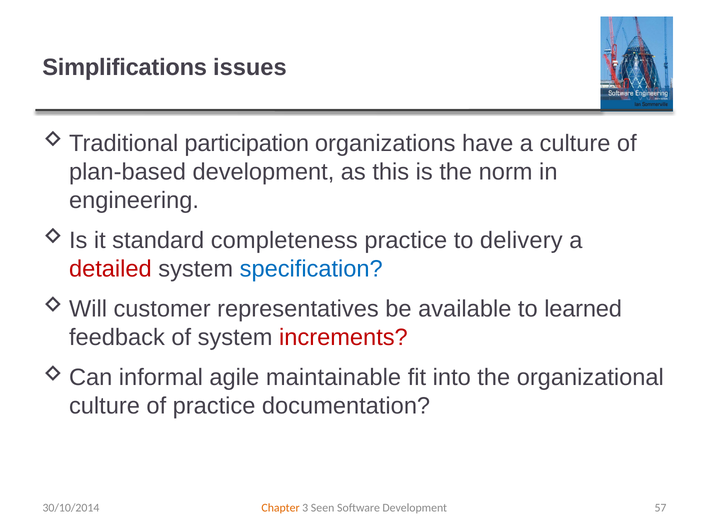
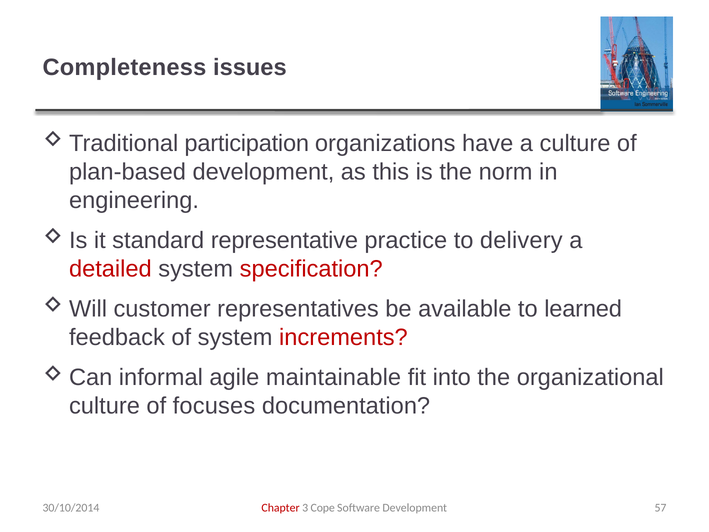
Simplifications: Simplifications -> Completeness (124, 67)
completeness: completeness -> representative (284, 240)
specification colour: blue -> red (311, 269)
of practice: practice -> focuses (214, 406)
Chapter colour: orange -> red (281, 508)
Seen: Seen -> Cope (323, 508)
